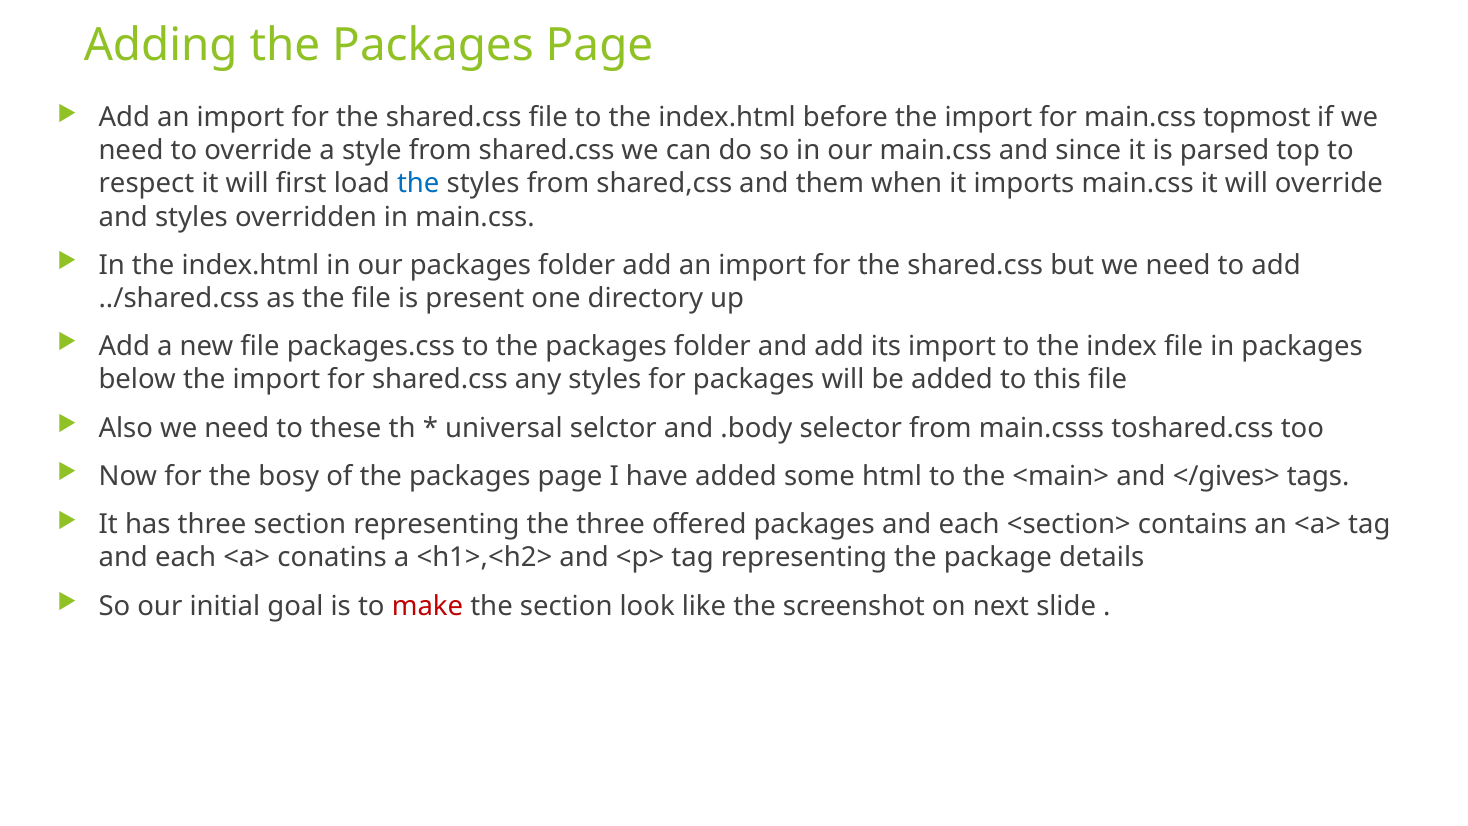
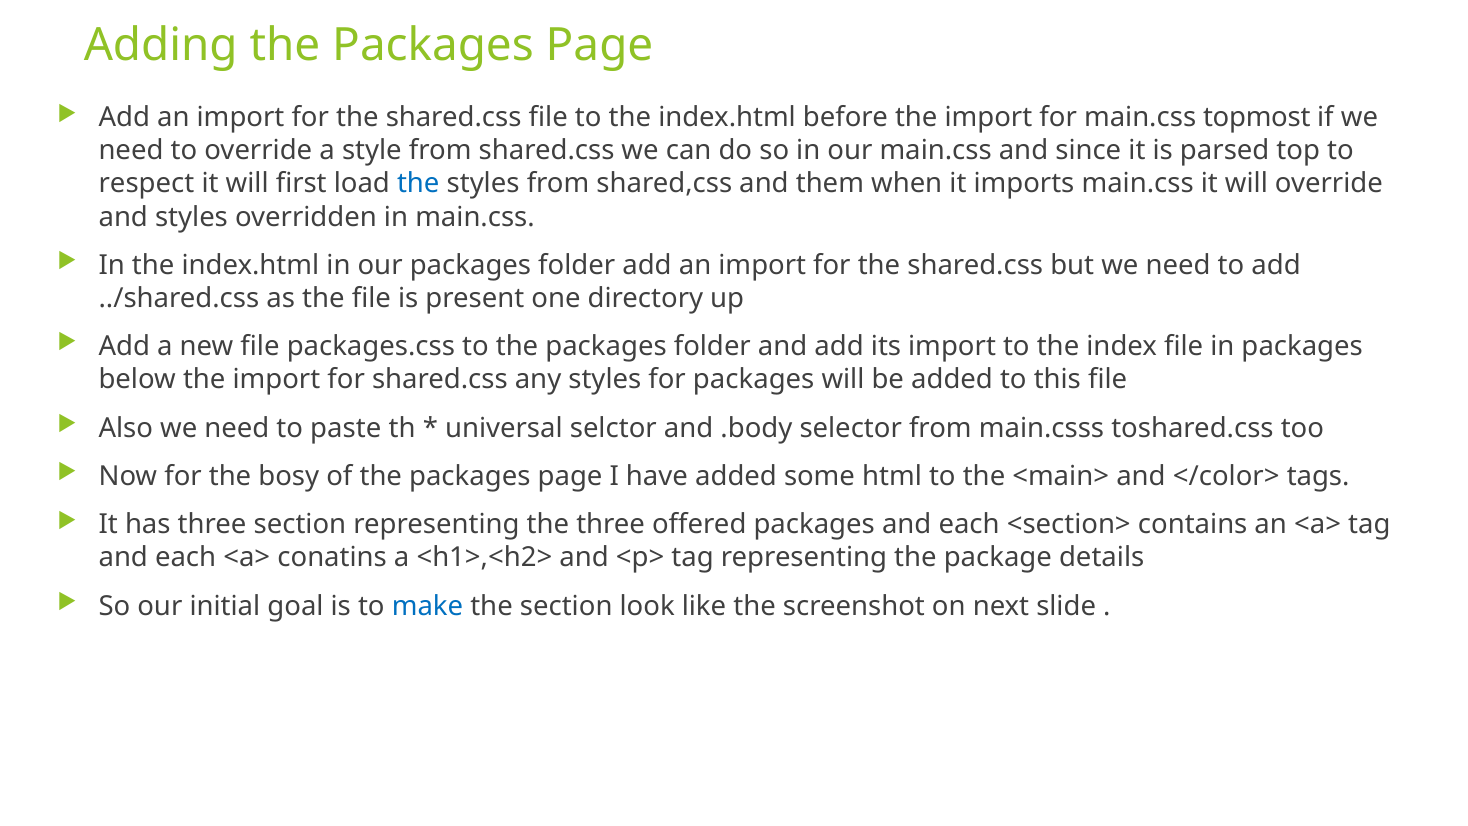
these: these -> paste (346, 428)
</gives>: </gives> -> </color> (1226, 476)
make colour: red -> blue (427, 606)
